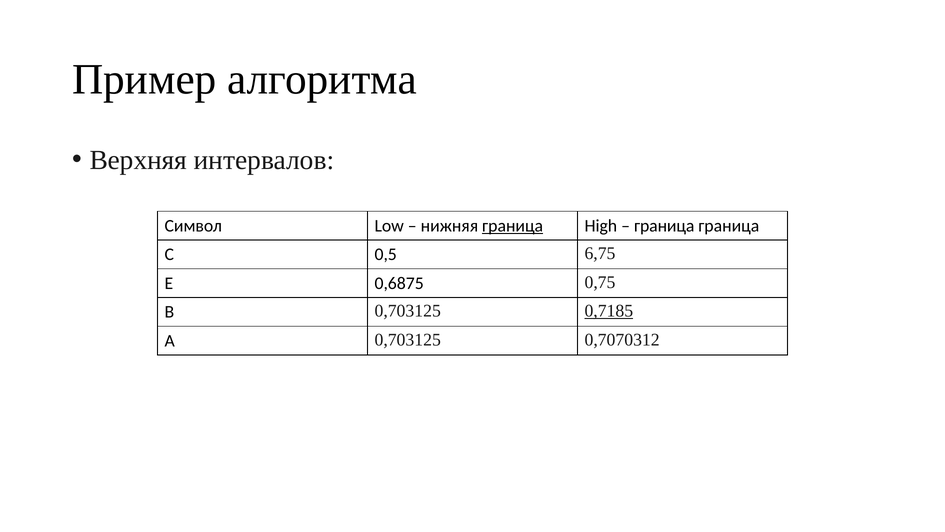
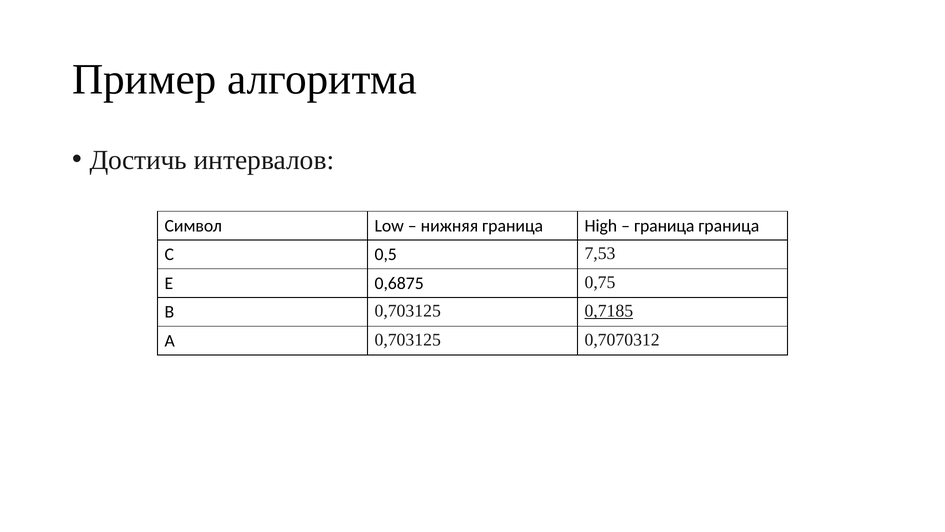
Верхняя: Верхняя -> Достичь (138, 160)
граница underline: present -> none (513, 226)
6,75: 6,75 -> 7,53 (600, 253)
